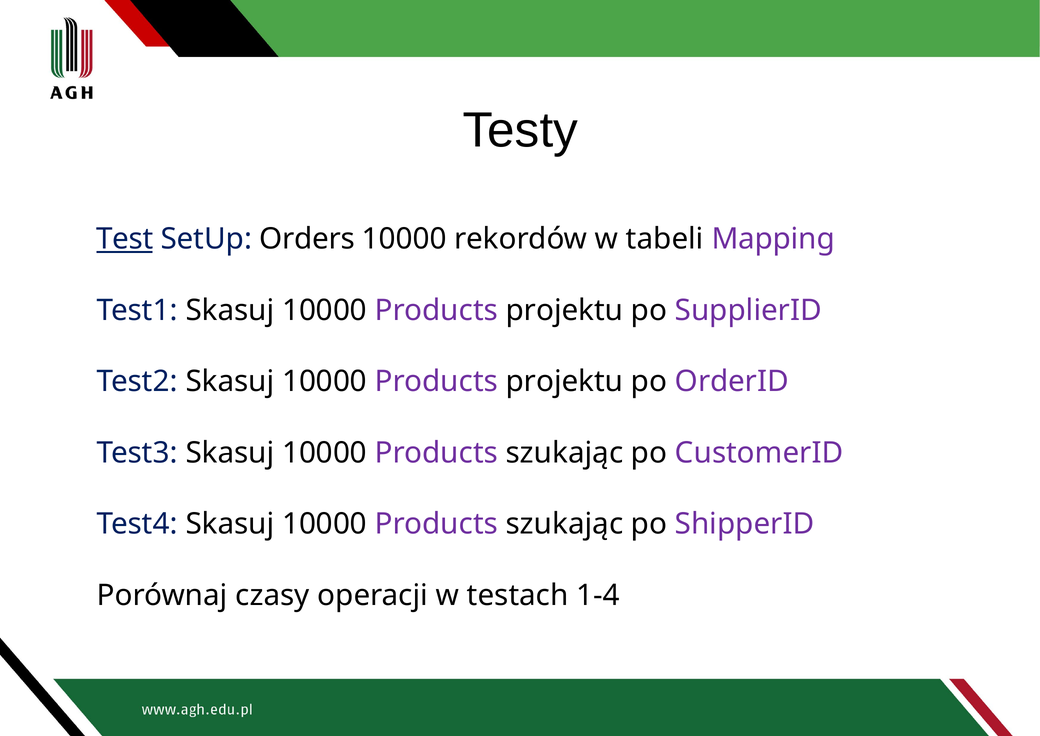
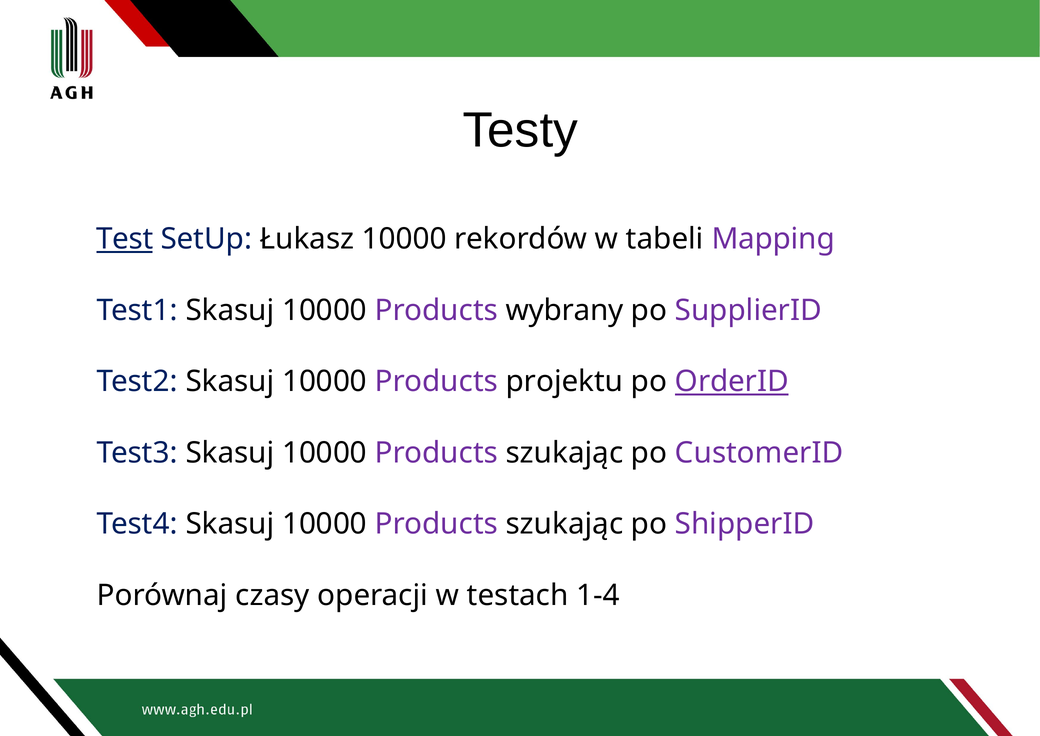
Orders: Orders -> Łukasz (307, 239)
projektu: projektu -> wybrany (565, 310)
OrderID underline: none -> present (732, 382)
